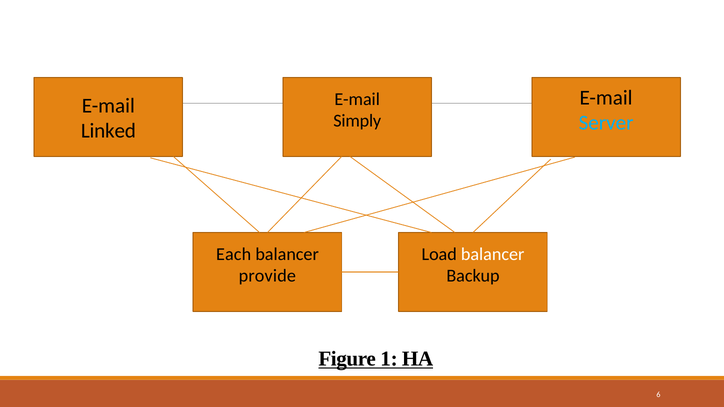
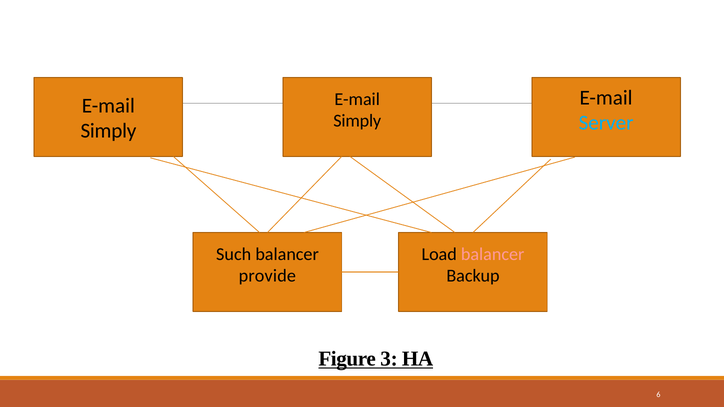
Linked: Linked -> Simply (108, 131)
Each: Each -> Such (234, 254)
balancer colour: white -> pink (493, 254)
1: 1 -> 3 (389, 359)
